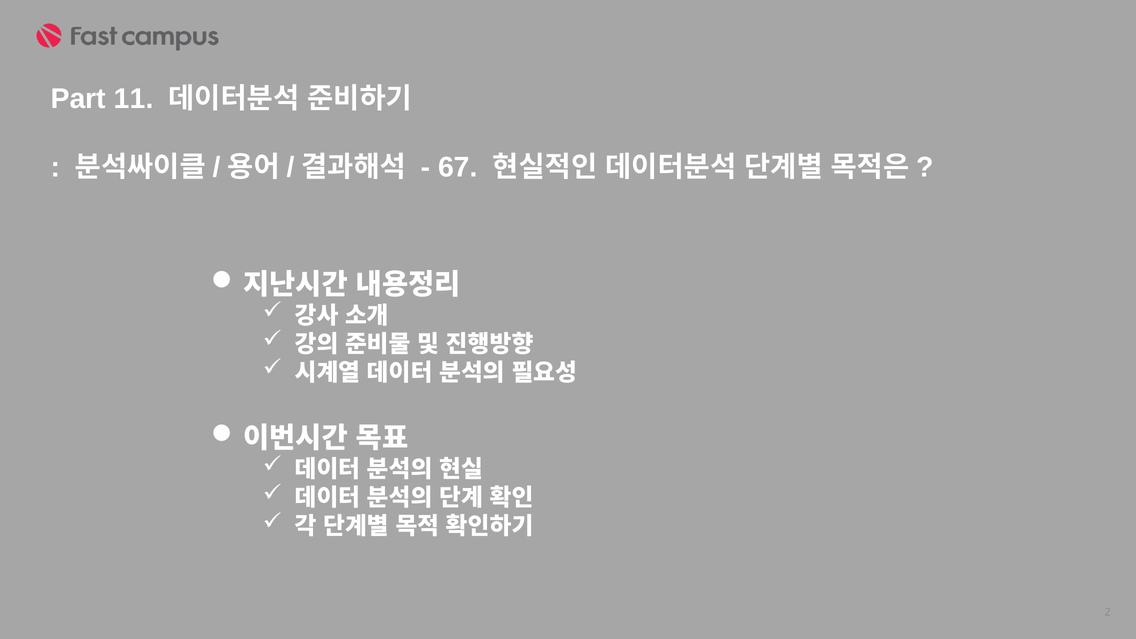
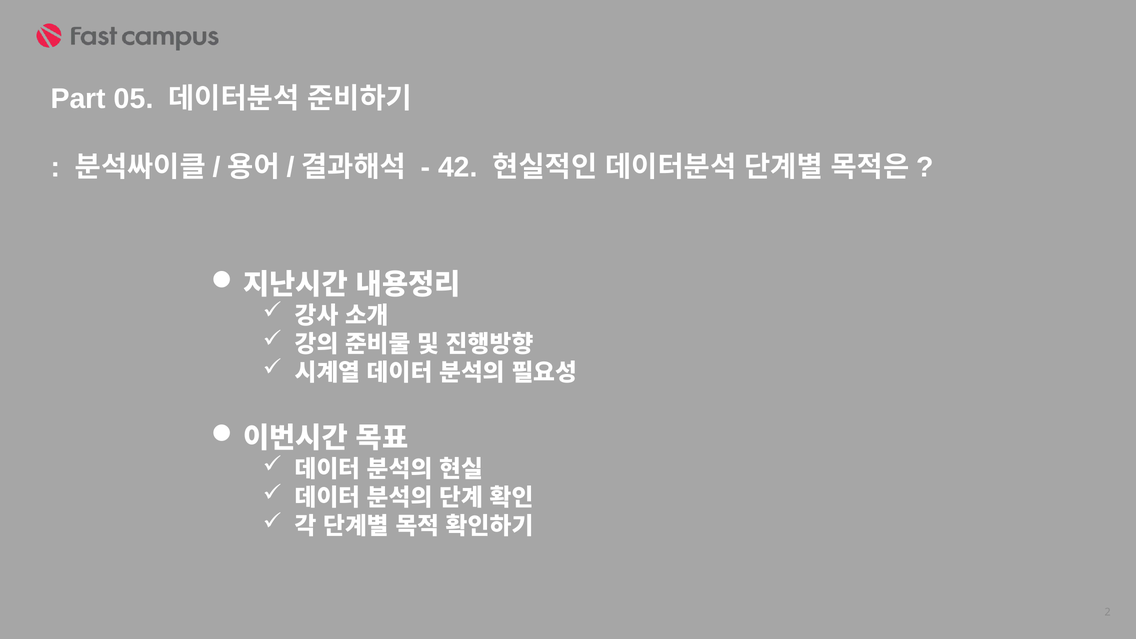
11: 11 -> 05 (134, 99)
67: 67 -> 42 (458, 167)
